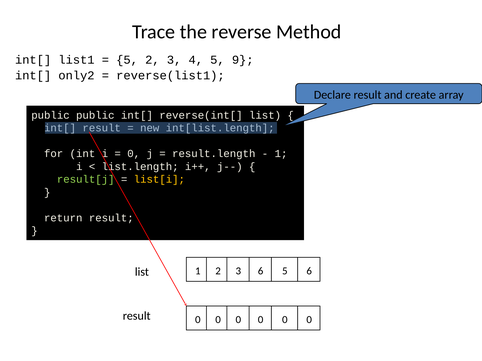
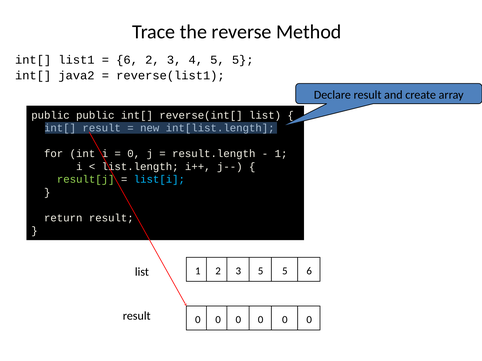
5: 5 -> 6 (127, 60)
4 5 9: 9 -> 5 (243, 60)
only2: only2 -> java2 (76, 75)
list[i colour: yellow -> light blue (159, 180)
3 6: 6 -> 5 (261, 271)
